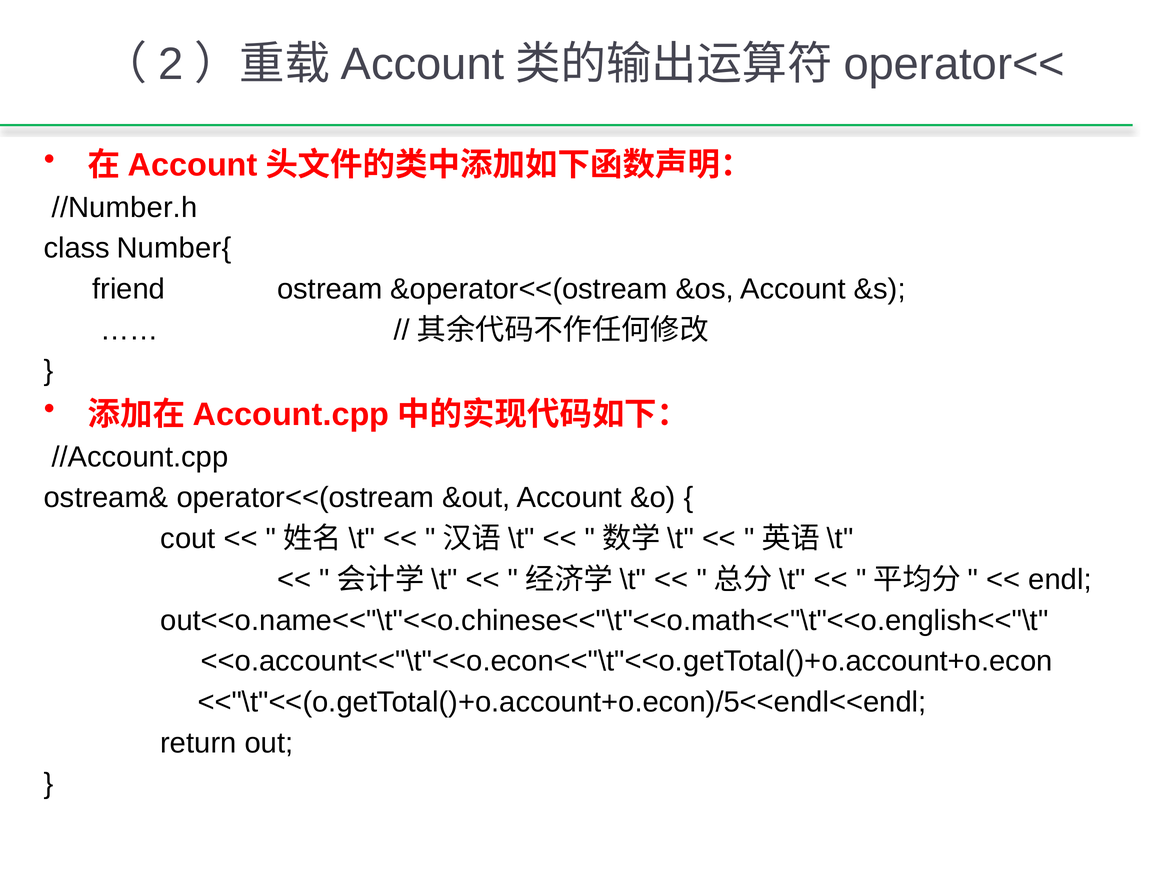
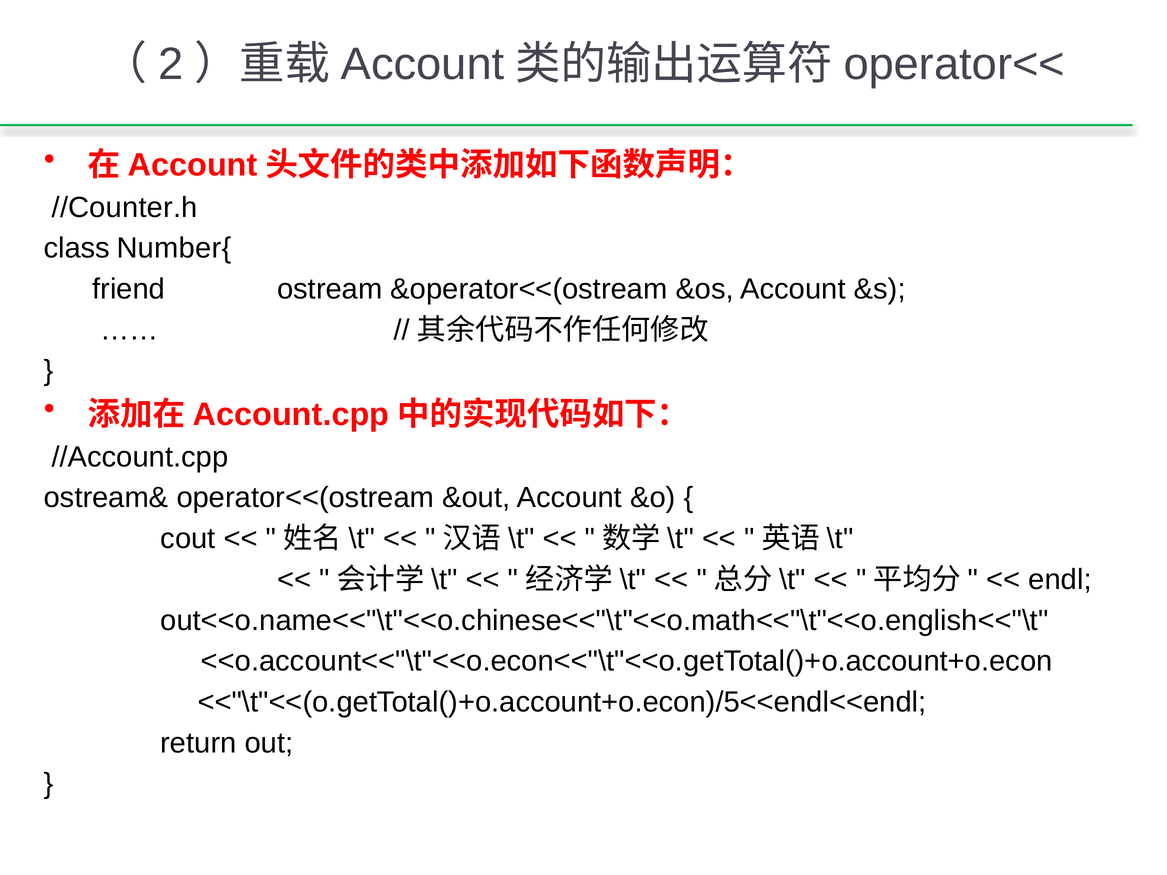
//Number.h: //Number.h -> //Counter.h (125, 208)
